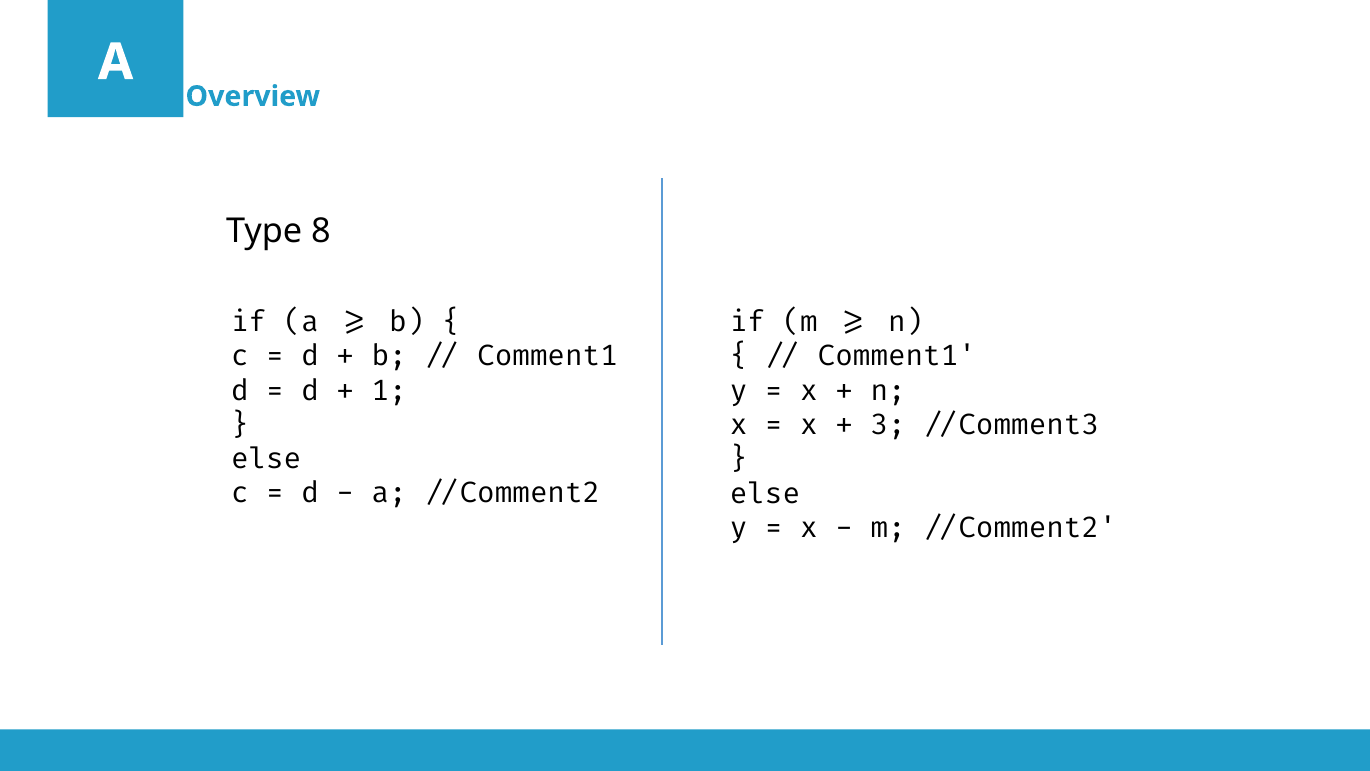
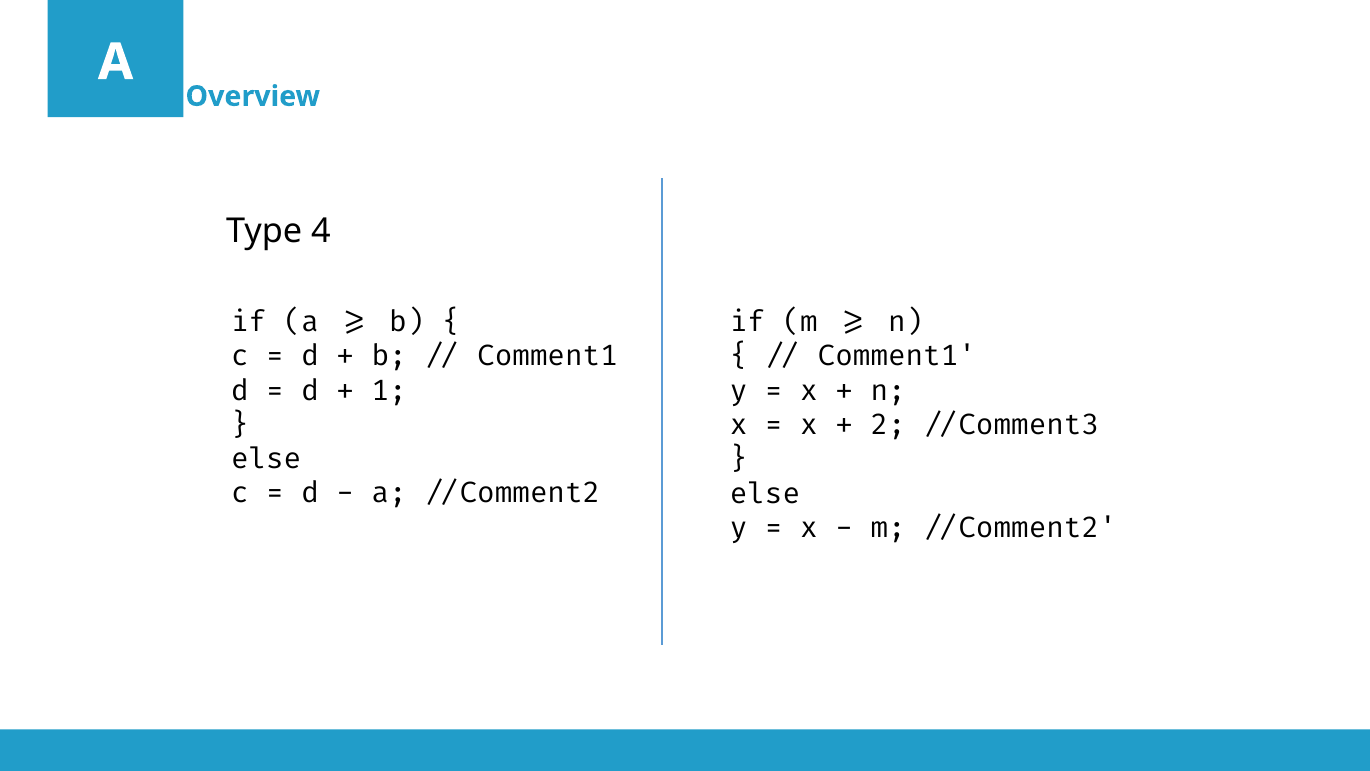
8: 8 -> 4 (321, 231)
3: 3 -> 2 (888, 425)
